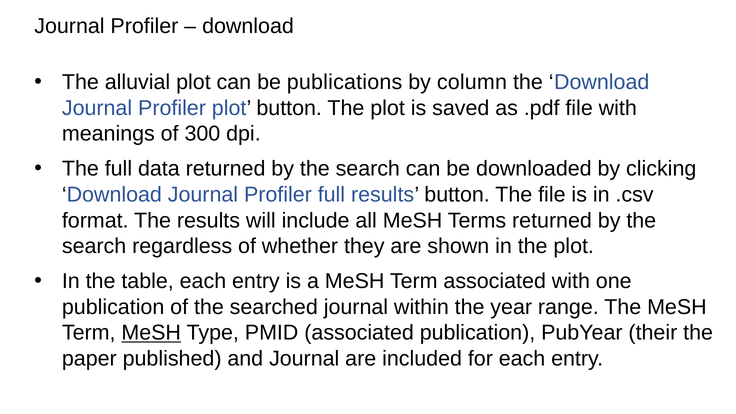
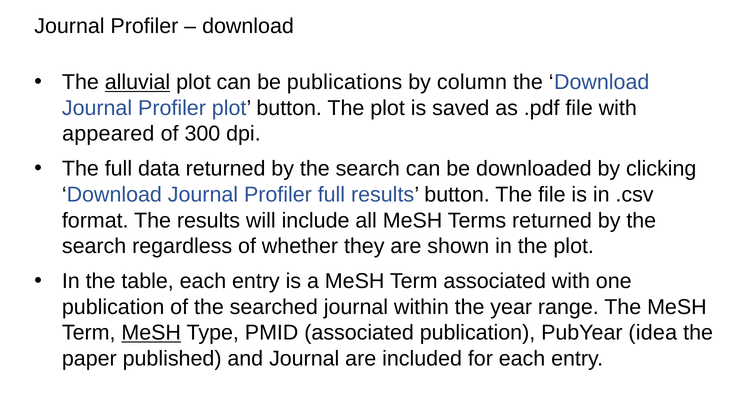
alluvial underline: none -> present (138, 82)
meanings: meanings -> appeared (108, 134)
their: their -> idea (653, 333)
